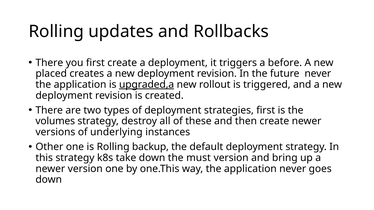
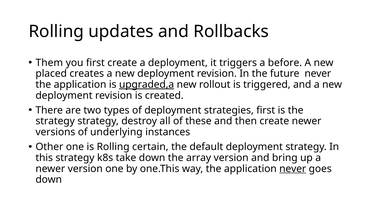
There: There -> Them (49, 63)
volumes: volumes -> strategy (55, 121)
backup: backup -> certain (150, 147)
must: must -> array (199, 158)
never underline: none -> present (293, 169)
